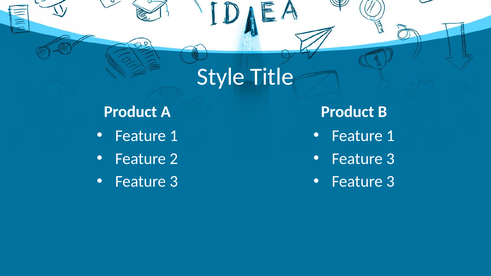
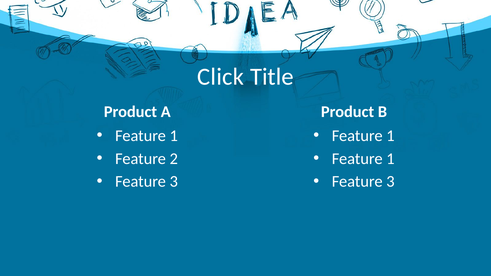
Style: Style -> Click (221, 77)
3: 3 -> 1 (390, 159)
